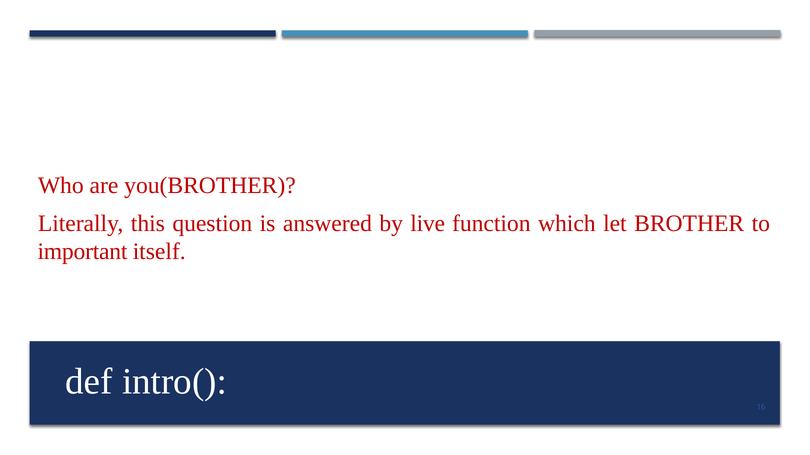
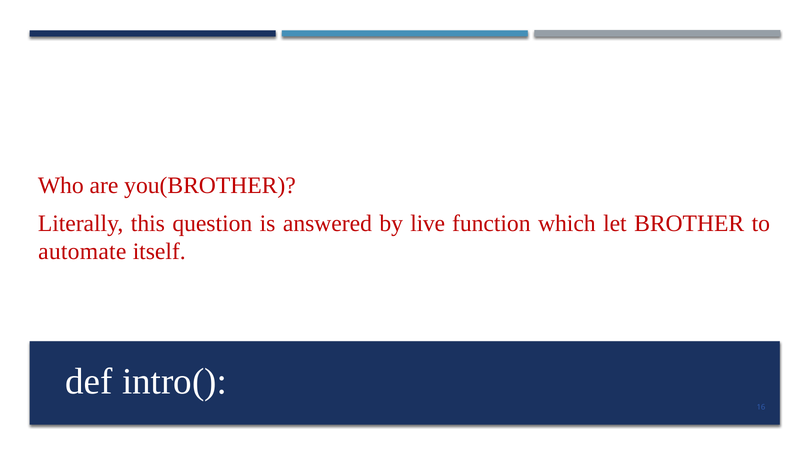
important: important -> automate (82, 252)
